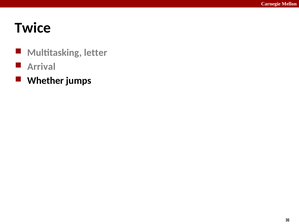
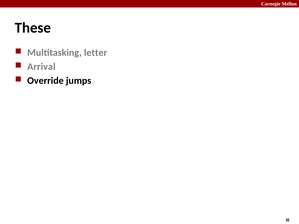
Twice: Twice -> These (33, 28)
Whether: Whether -> Override (45, 81)
